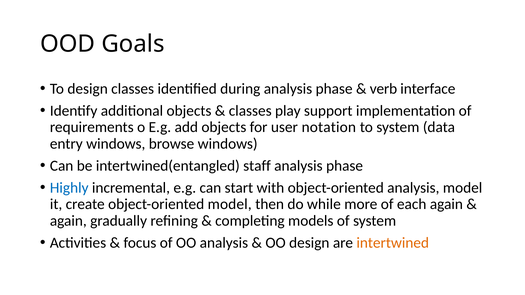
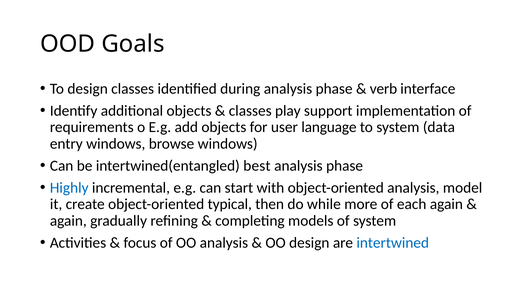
notation: notation -> language (329, 127)
staff: staff -> best (257, 166)
object-oriented model: model -> typical (230, 204)
intertwined colour: orange -> blue (393, 243)
